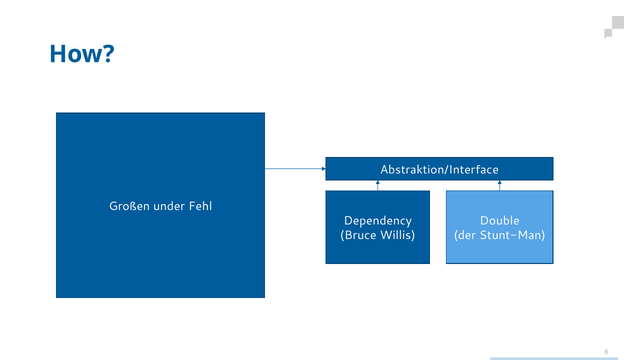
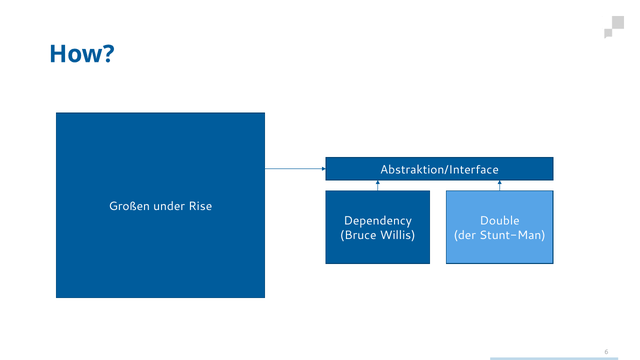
Fehl: Fehl -> Rise (200, 206)
